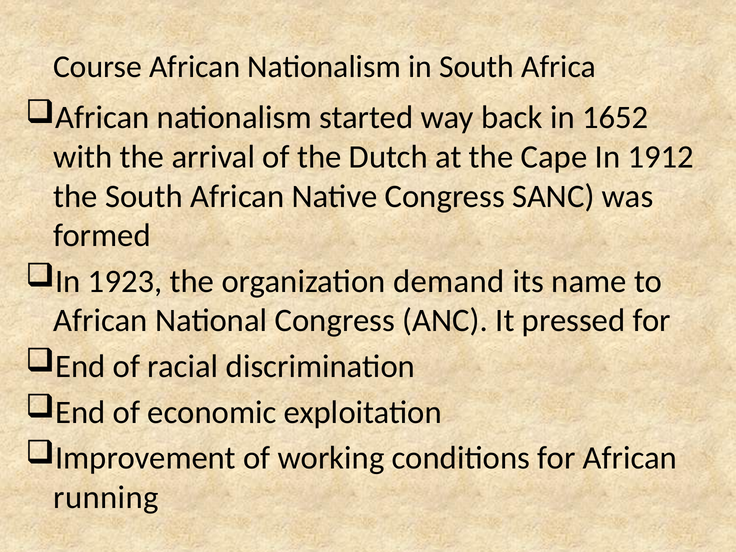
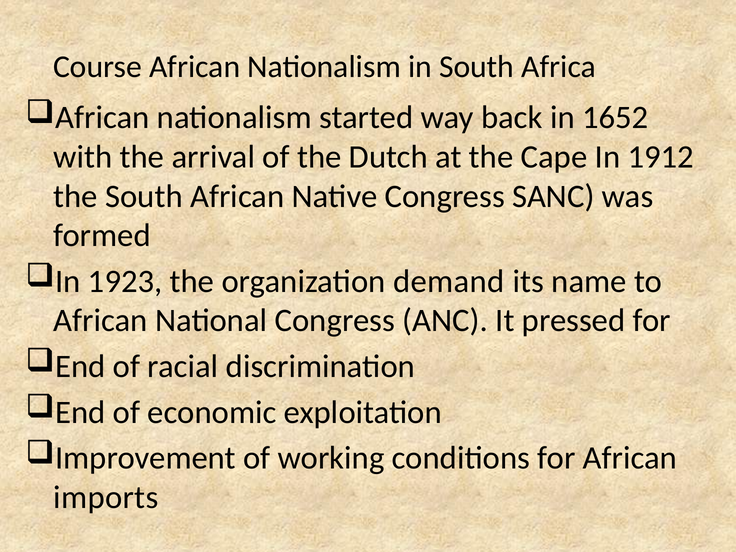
running: running -> imports (106, 497)
